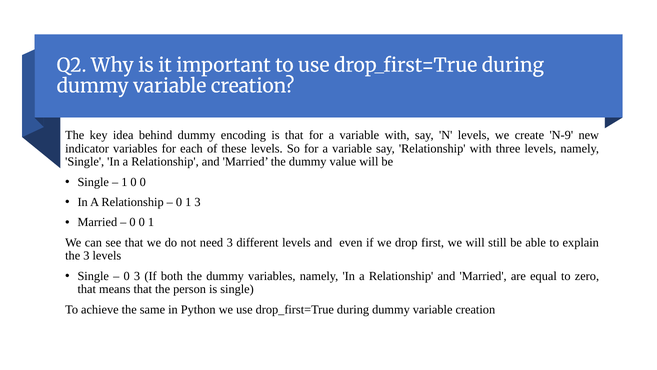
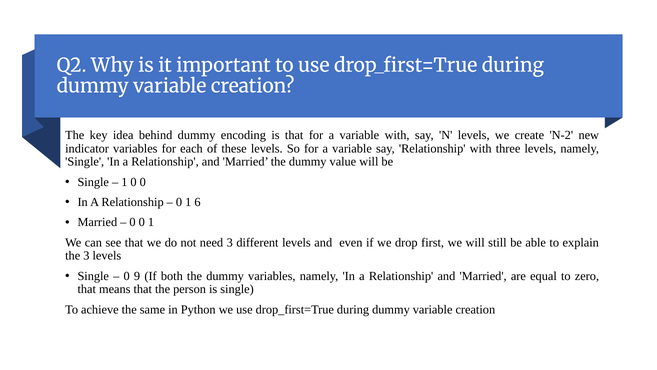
N-9: N-9 -> N-2 (561, 135)
1 3: 3 -> 6 (198, 202)
0 3: 3 -> 9 (137, 276)
